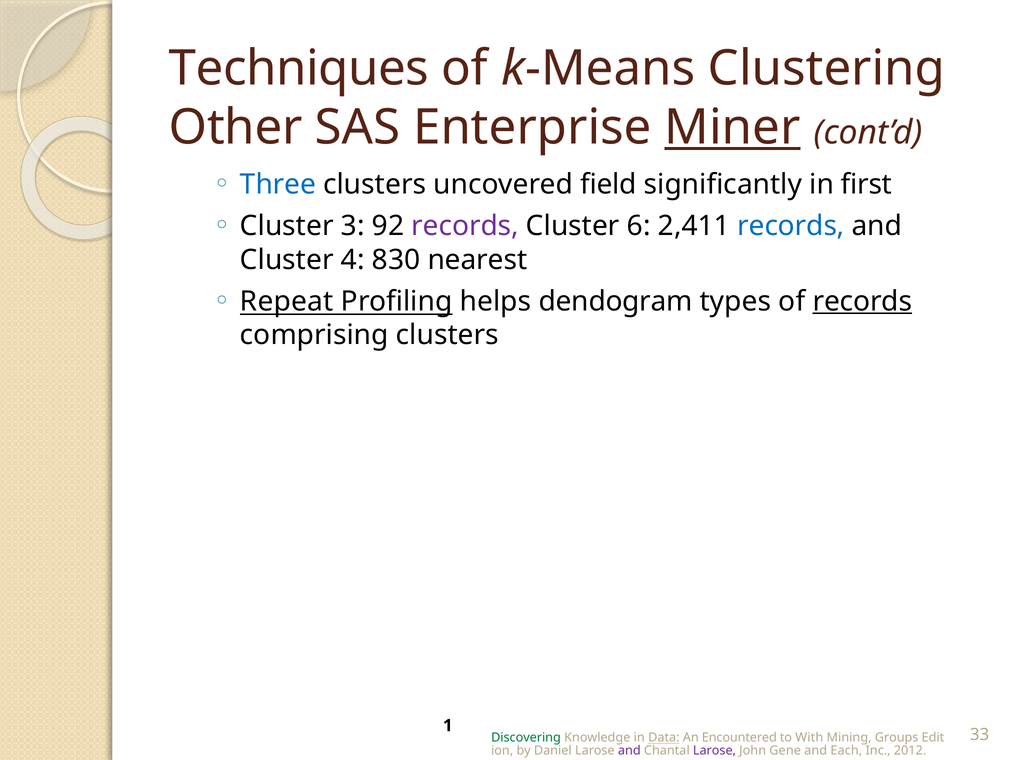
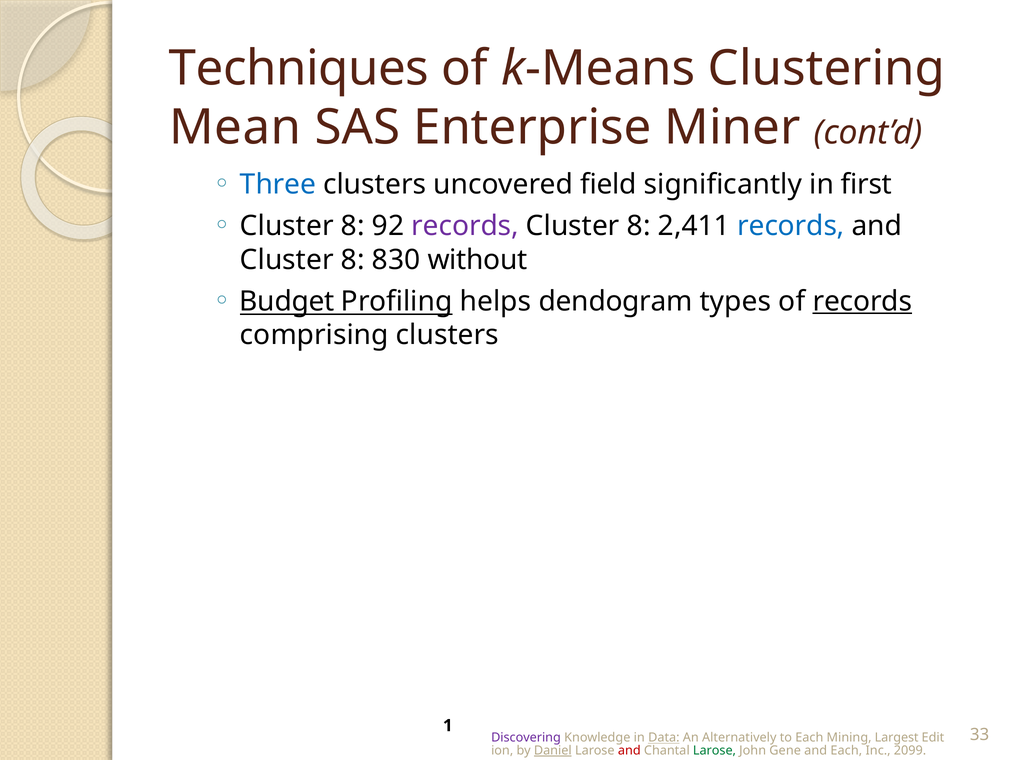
Other: Other -> Mean (235, 127)
Miner underline: present -> none (732, 127)
3: 3 -> 8 (353, 226)
6: 6 -> 8 (639, 226)
4: 4 -> 8 (353, 260)
nearest: nearest -> without (478, 260)
Repeat: Repeat -> Budget (287, 301)
Discovering colour: green -> purple (526, 738)
Encountered: Encountered -> Alternatively (739, 738)
to With: With -> Each (809, 738)
Groups: Groups -> Largest (897, 738)
Daniel underline: none -> present (553, 750)
and colour: purple -> red (629, 750)
Larose colour: purple -> green (714, 750)
2012: 2012 -> 2099 (910, 750)
